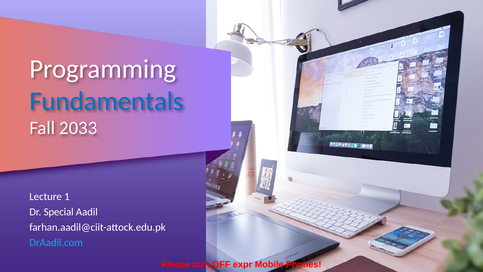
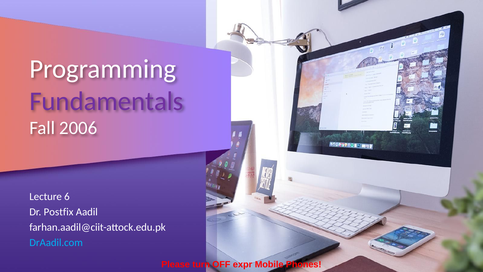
Fundamentals colour: blue -> purple (106, 101)
2033: 2033 -> 2006 (78, 128)
1: 1 -> 6 (67, 196)
Special: Special -> Postfix (59, 212)
